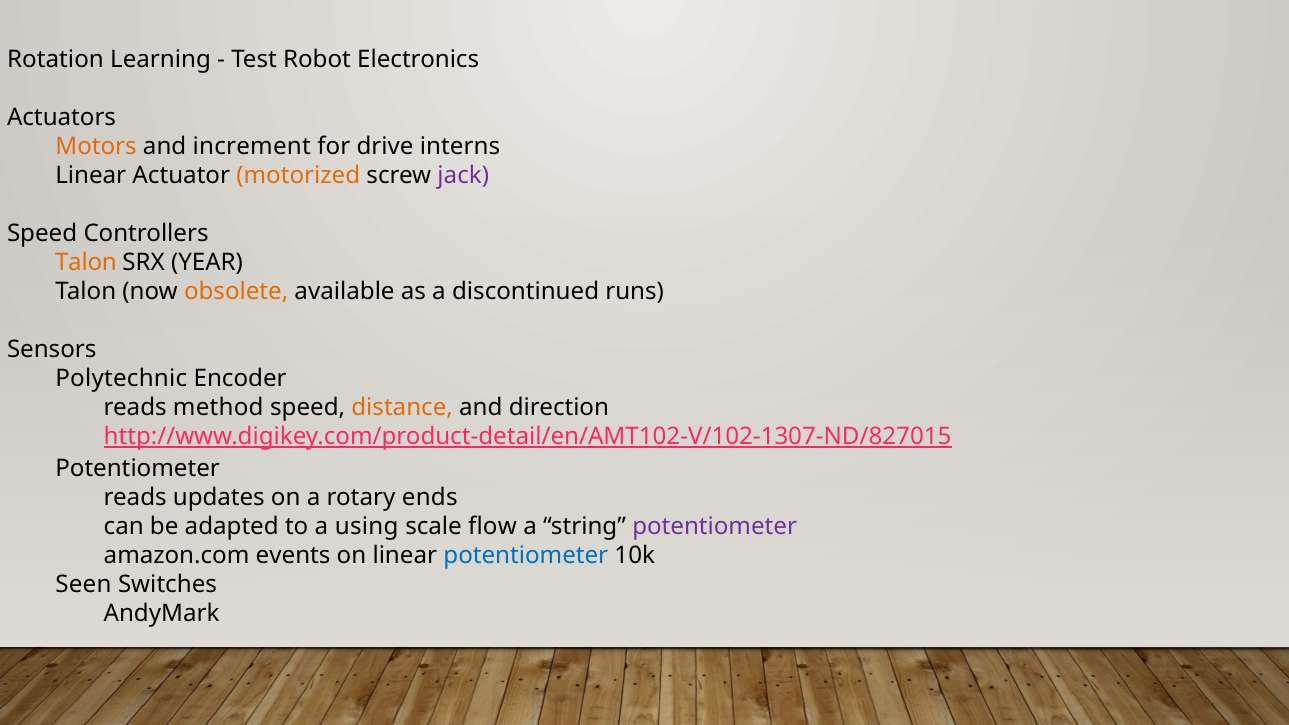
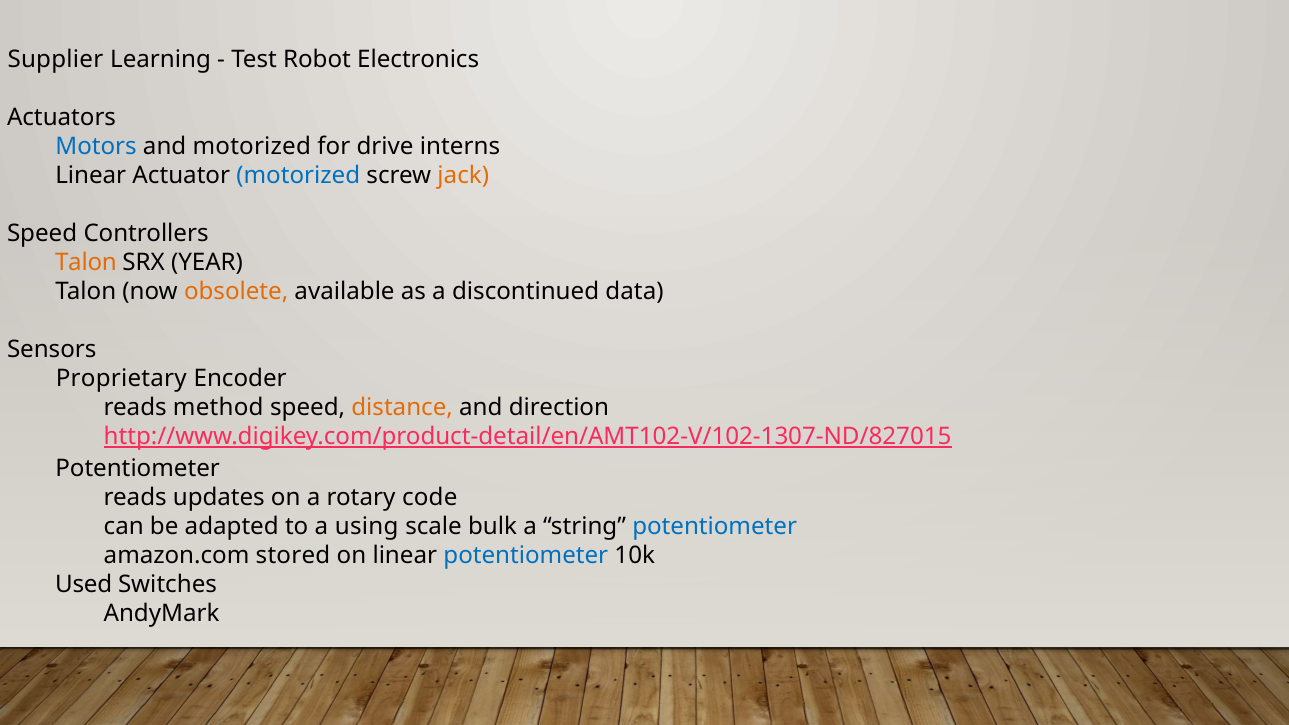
Rotation: Rotation -> Supplier (55, 59)
Motors colour: orange -> blue (96, 146)
and increment: increment -> motorized (252, 146)
motorized colour: orange -> blue (298, 175)
jack colour: purple -> orange (463, 175)
runs: runs -> data (635, 291)
Polytechnic: Polytechnic -> Proprietary (121, 378)
ends: ends -> code (430, 498)
flow: flow -> bulk (493, 527)
potentiometer colour: purple -> blue (715, 527)
events: events -> stored (293, 556)
Seen: Seen -> Used (84, 585)
